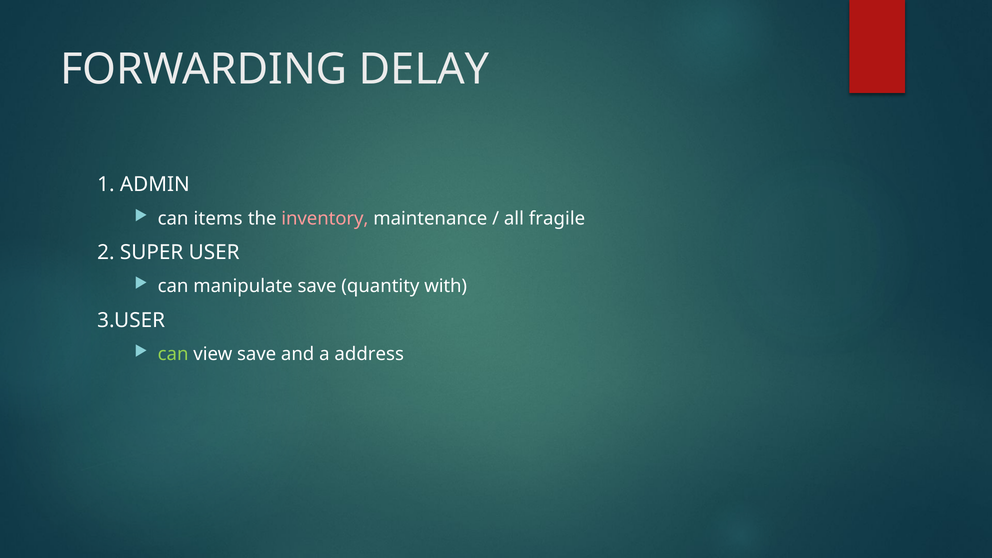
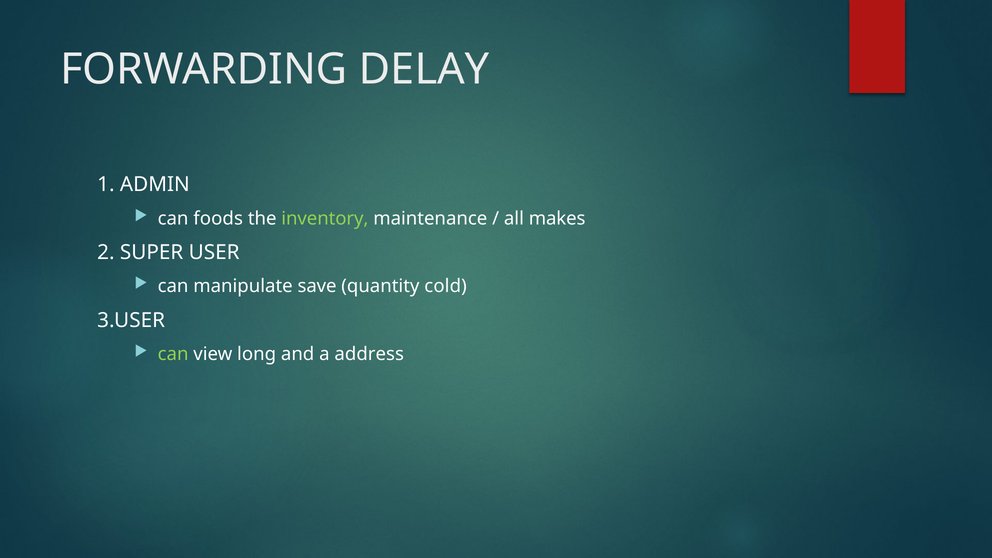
items: items -> foods (218, 218)
inventory colour: pink -> light green (325, 218)
fragile: fragile -> makes (557, 218)
with: with -> cold (446, 286)
view save: save -> long (257, 354)
